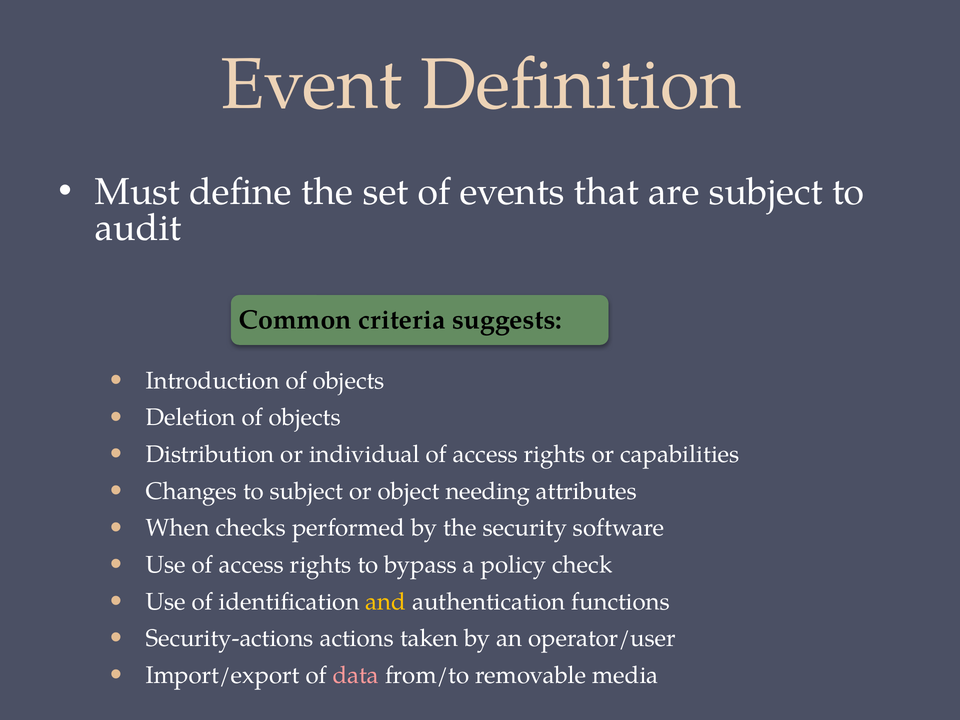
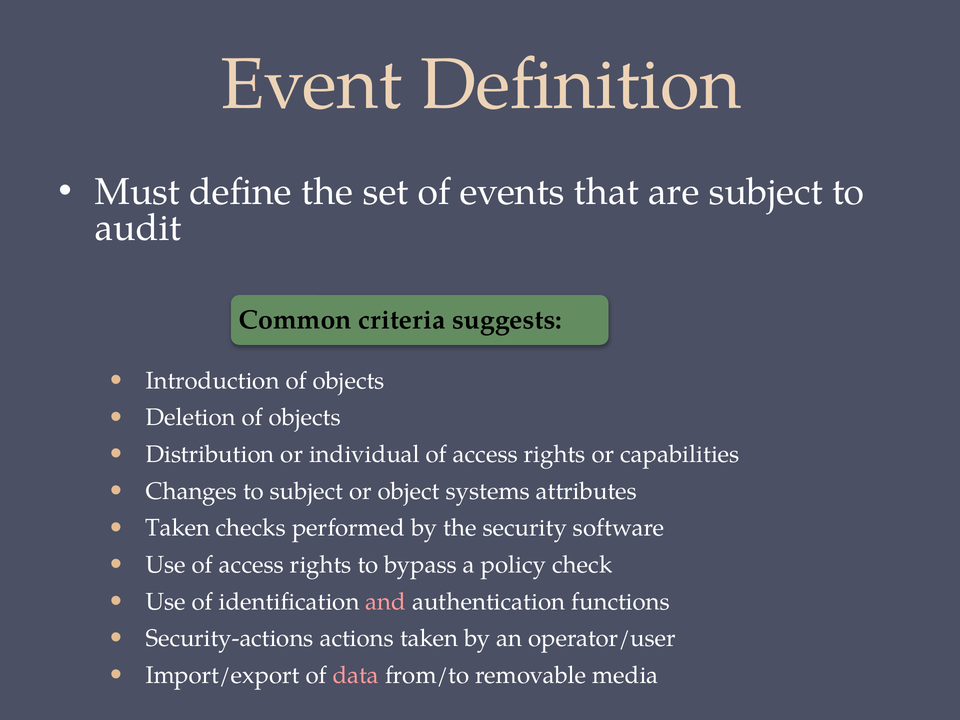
needing: needing -> systems (488, 491)
When: When -> Taken (178, 528)
and colour: yellow -> pink (386, 602)
